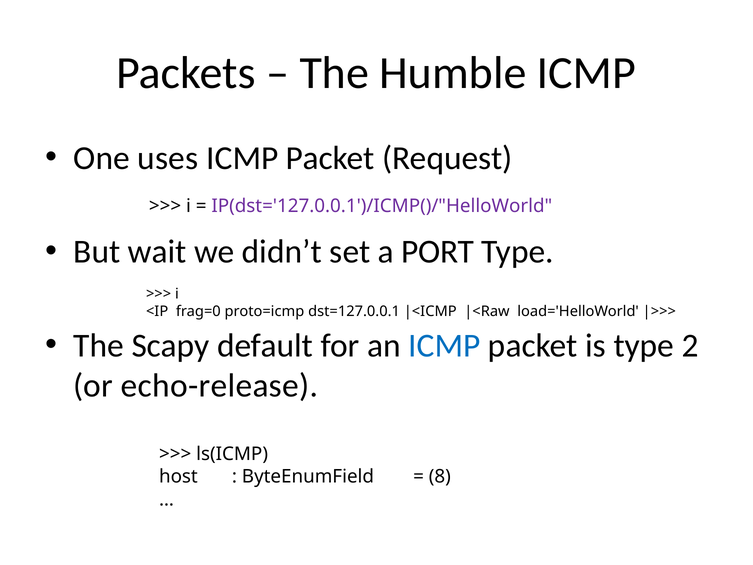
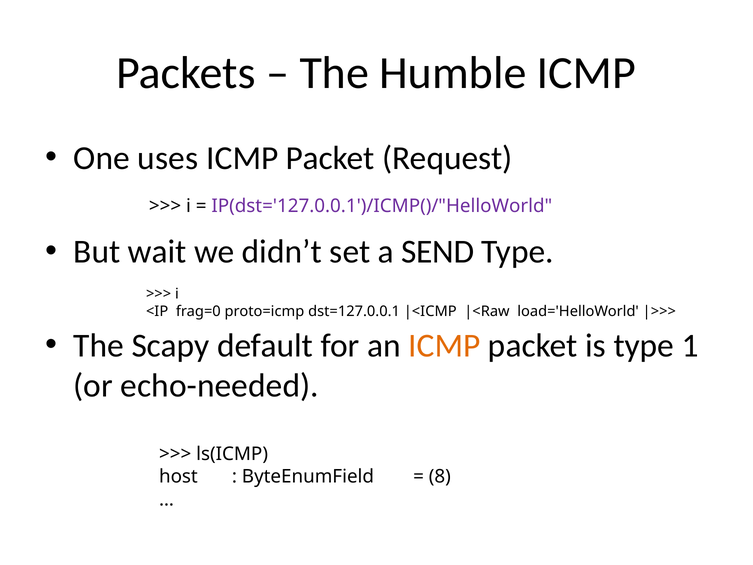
PORT: PORT -> SEND (438, 252)
ICMP colour: blue -> orange (444, 345)
2: 2 -> 1 (690, 345)
echo-release: echo-release -> echo-needed (220, 386)
